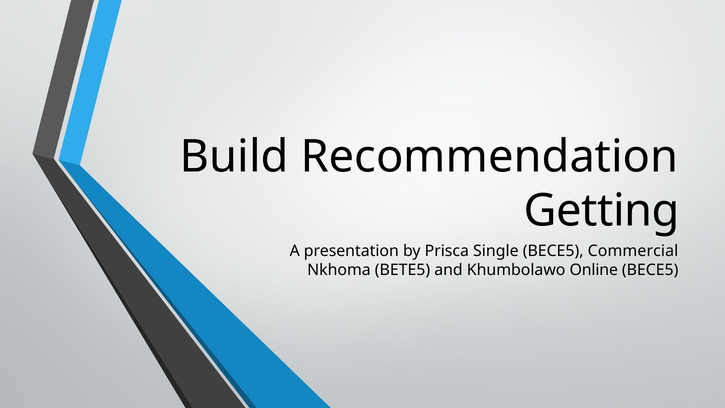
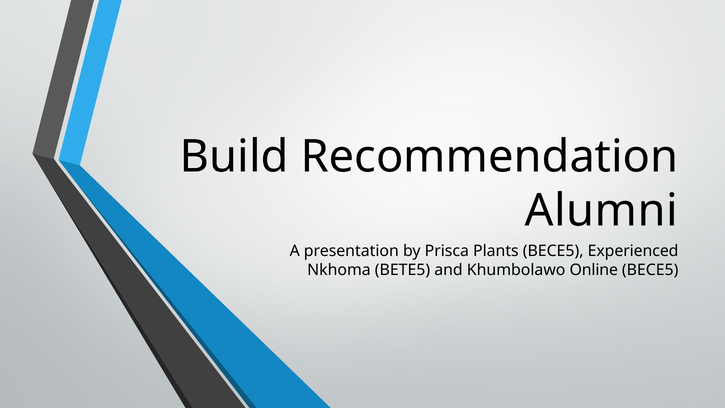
Getting: Getting -> Alumni (601, 211)
Single: Single -> Plants (496, 251)
Commercial: Commercial -> Experienced (633, 251)
